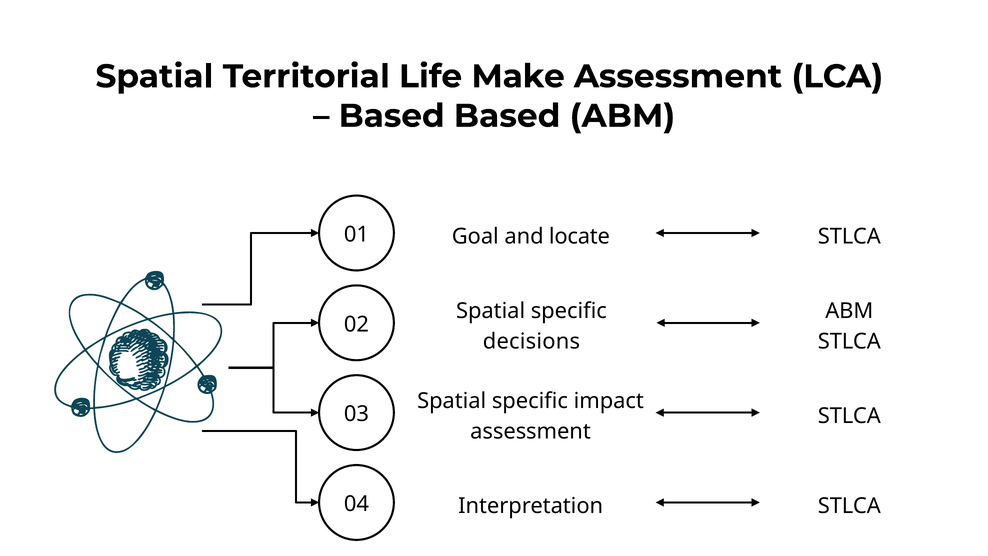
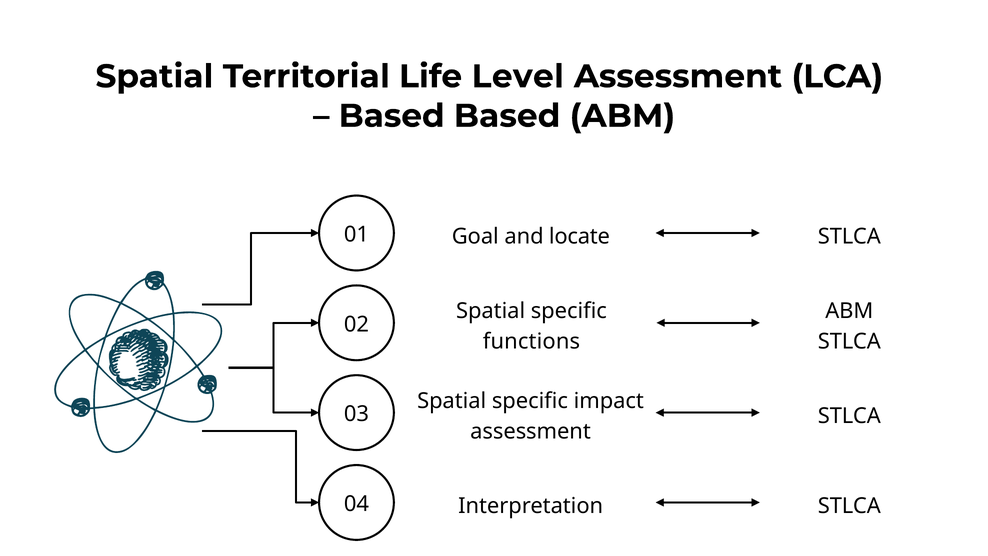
Make: Make -> Level (518, 76)
decisions: decisions -> functions (531, 341)
